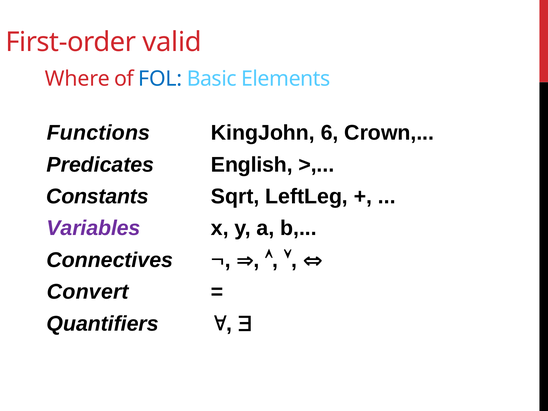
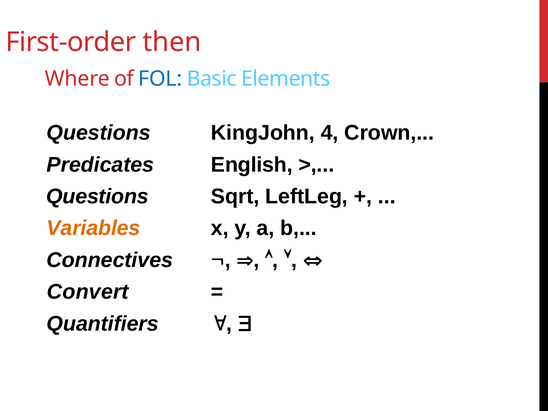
valid: valid -> then (172, 42)
Functions: Functions -> Questions (99, 133)
6: 6 -> 4 (330, 133)
Constants: Constants -> Questions (97, 196)
Variables colour: purple -> orange (93, 228)
